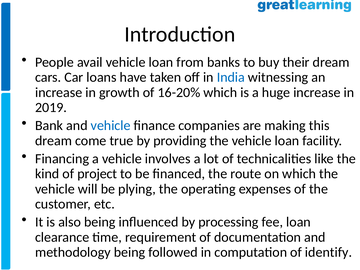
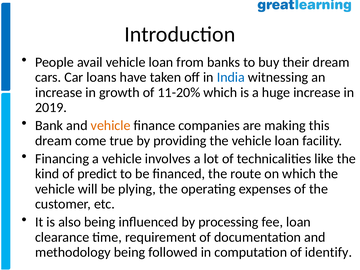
16-20%: 16-20% -> 11-20% (179, 92)
vehicle colour: blue -> orange (111, 126)
project: project -> predict (97, 174)
